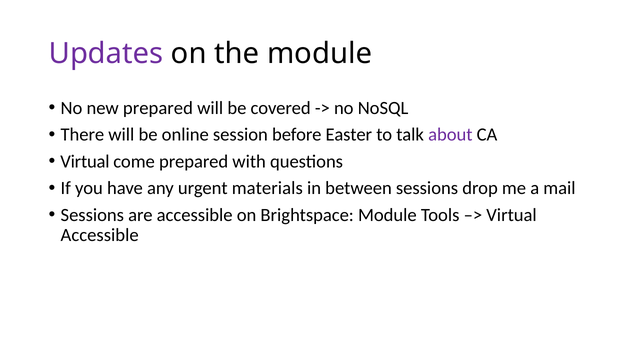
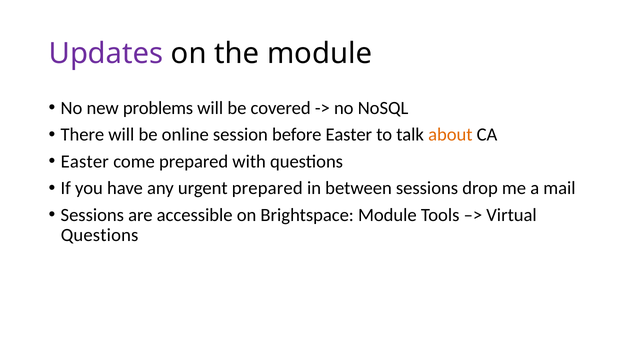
new prepared: prepared -> problems (158, 108)
about colour: purple -> orange (450, 135)
Virtual: Virtual -> Easter (85, 161)
urgent materials: materials -> prepared (267, 188)
Accessible: Accessible -> Questions (100, 235)
